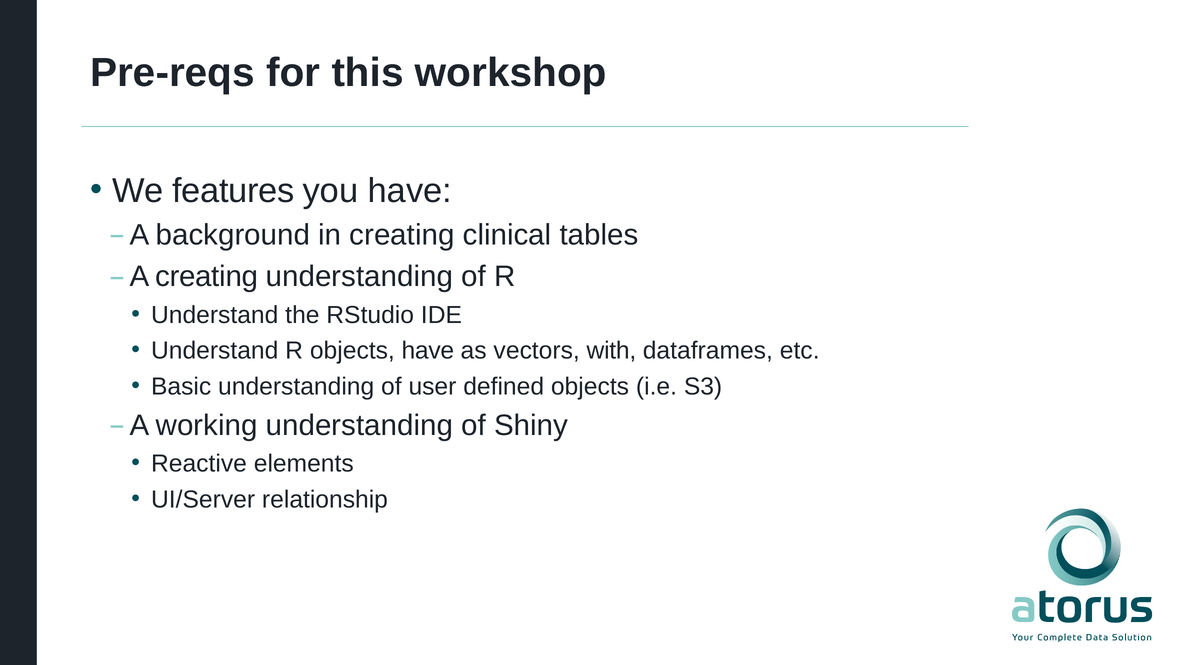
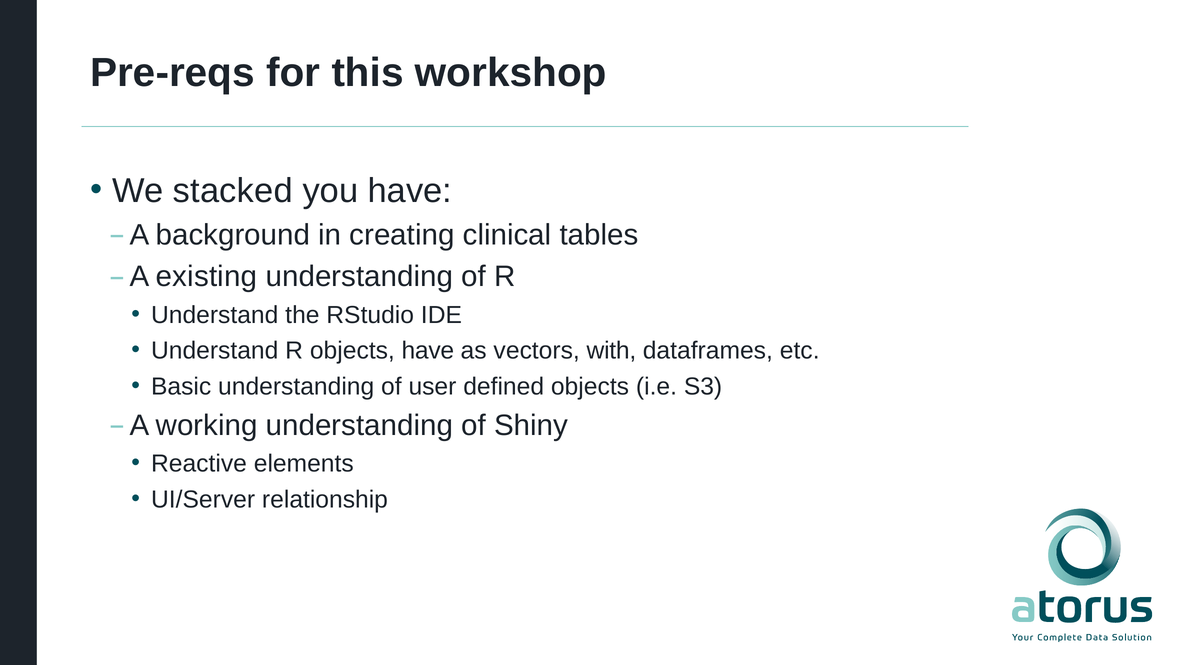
features: features -> stacked (233, 191)
A creating: creating -> existing (206, 277)
